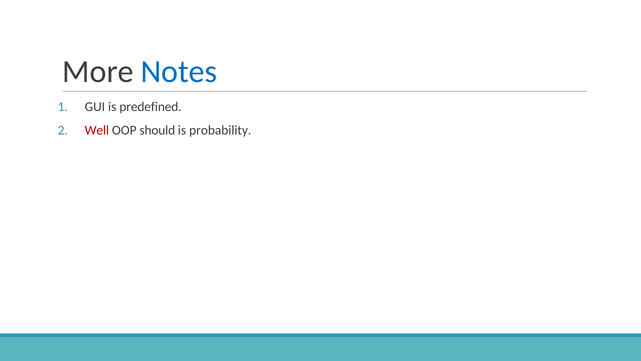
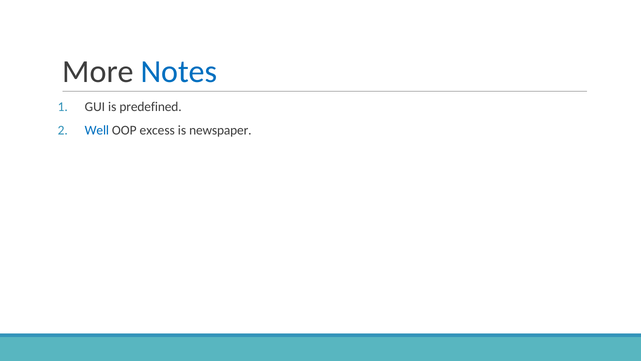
Well colour: red -> blue (97, 130)
should: should -> excess (157, 130)
probability: probability -> newspaper (220, 130)
